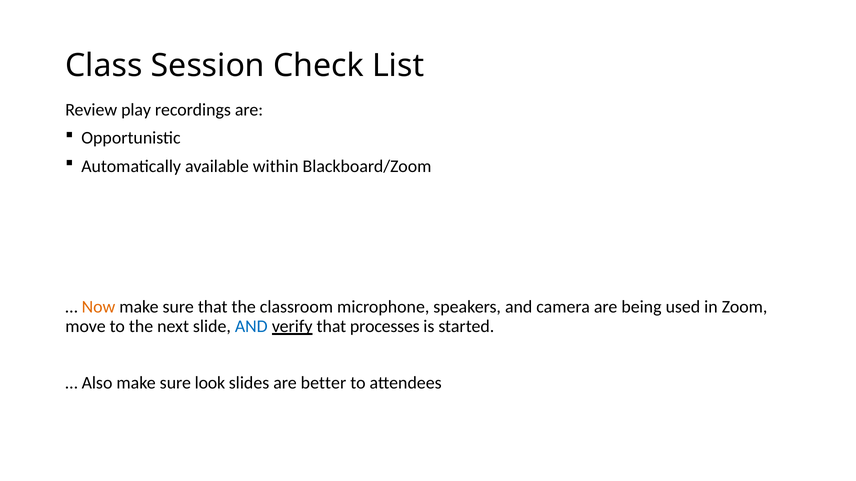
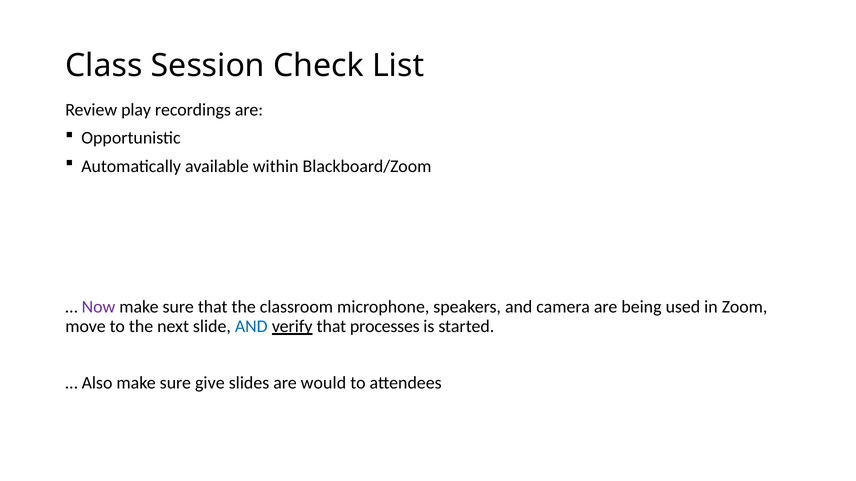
Now colour: orange -> purple (98, 307)
look: look -> give (210, 383)
better: better -> would (323, 383)
